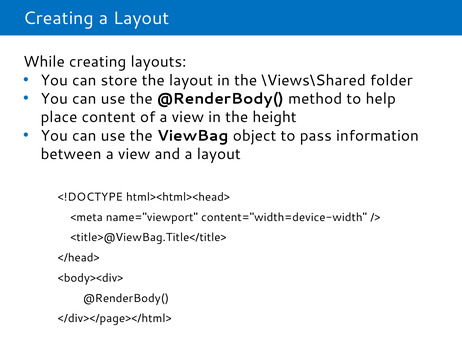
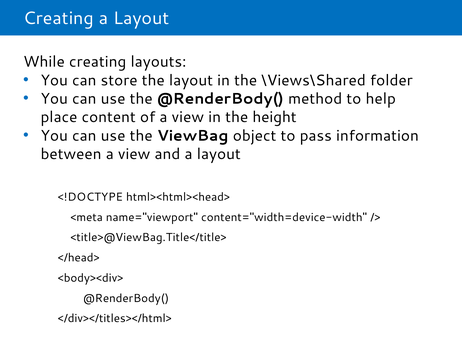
</div></page></html>: </div></page></html> -> </div></titles></html> (115, 319)
